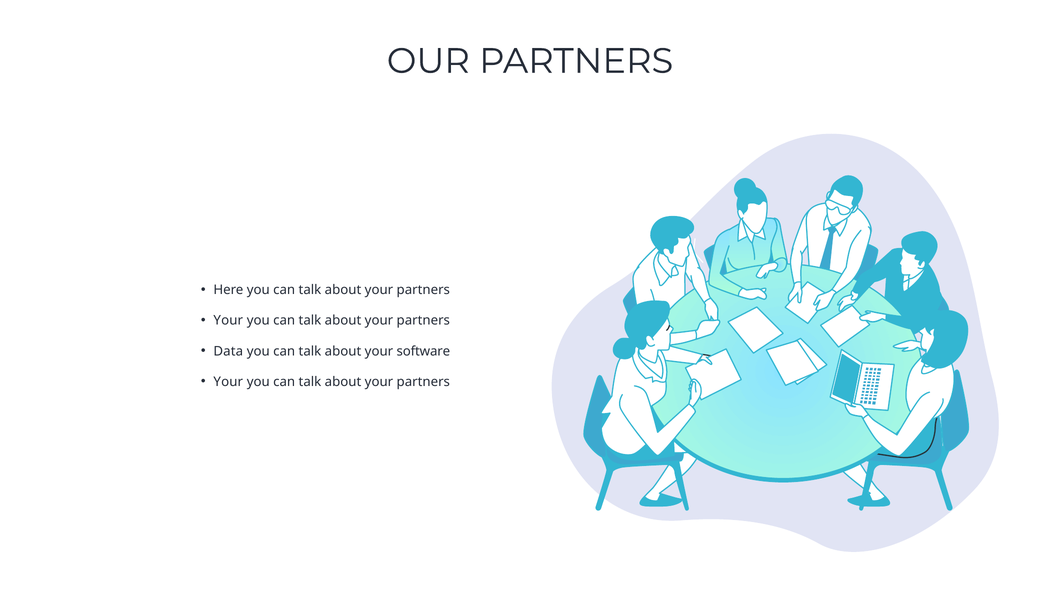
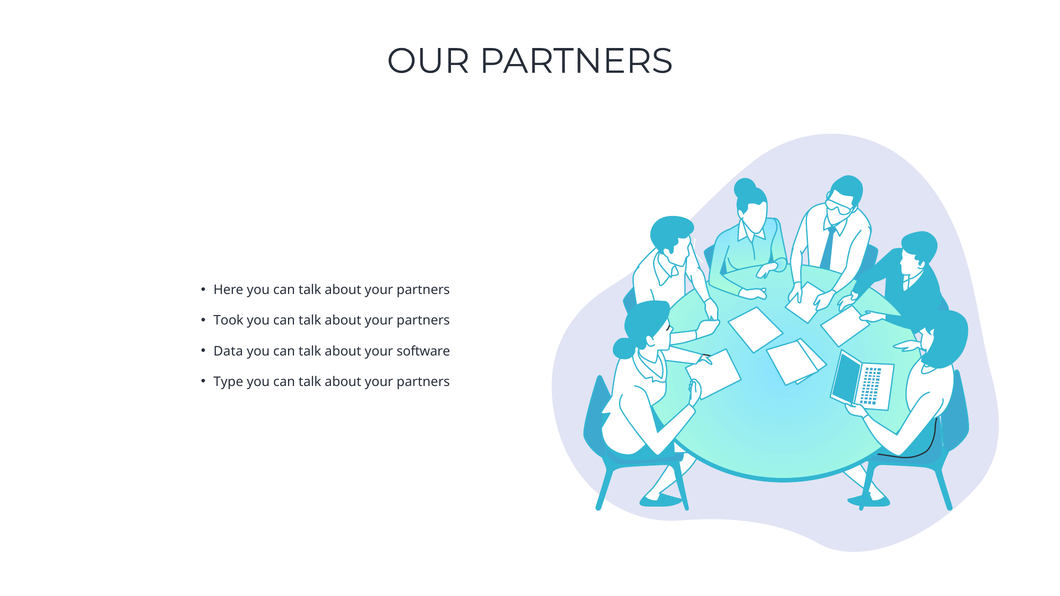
Your: Your -> Took (228, 321)
Your: Your -> Type (228, 382)
